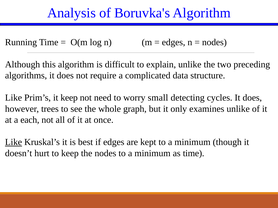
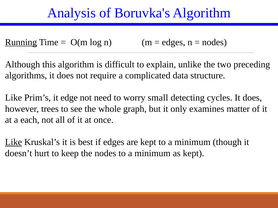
Running underline: none -> present (21, 42)
it keep: keep -> edge (69, 98)
examines unlike: unlike -> matter (238, 109)
as time: time -> kept (194, 154)
